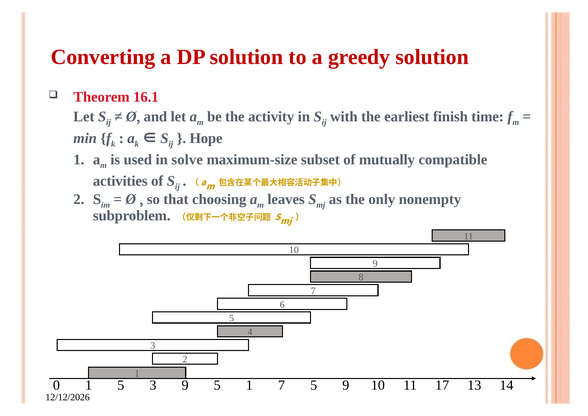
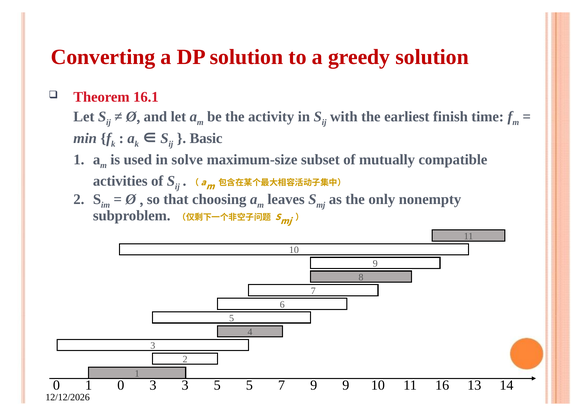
Hope: Hope -> Basic (206, 138)
1 5: 5 -> 0 (121, 385)
3 9: 9 -> 3 (185, 385)
5 1: 1 -> 5 (249, 385)
7 5: 5 -> 9 (314, 385)
17: 17 -> 16 (442, 385)
